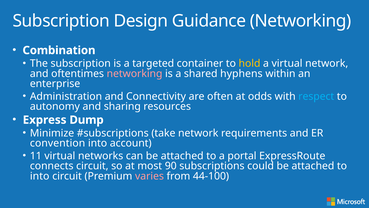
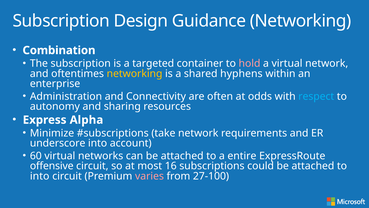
hold colour: yellow -> pink (250, 63)
networking colour: pink -> yellow (135, 74)
Dump: Dump -> Alpha (86, 120)
convention: convention -> underscore (58, 143)
11: 11 -> 60 (36, 156)
portal: portal -> entire (242, 156)
connects: connects -> offensive (52, 166)
90: 90 -> 16 (171, 166)
44-100: 44-100 -> 27-100 (211, 176)
